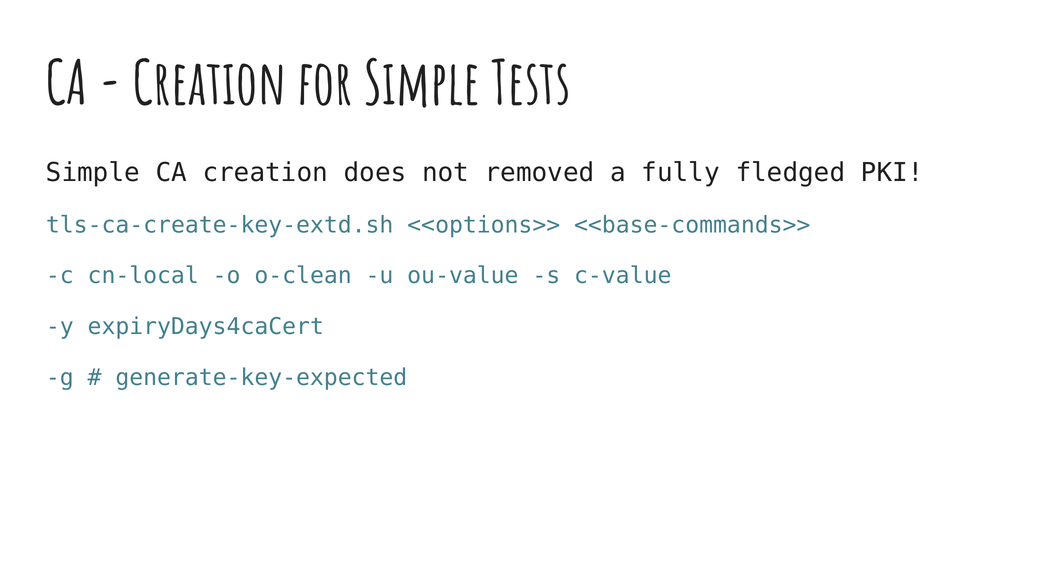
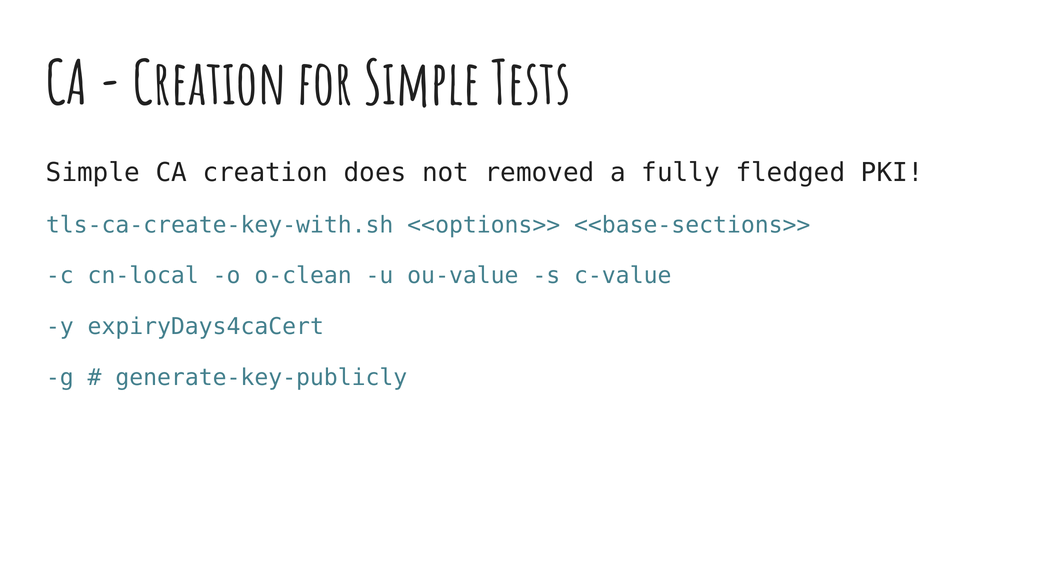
tls-ca-create-key-extd.sh: tls-ca-create-key-extd.sh -> tls-ca-create-key-with.sh (220, 225)
<<base-commands>>: <<base-commands>> -> <<base-sections>> (692, 225)
generate-key-expected: generate-key-expected -> generate-key-publicly (261, 378)
